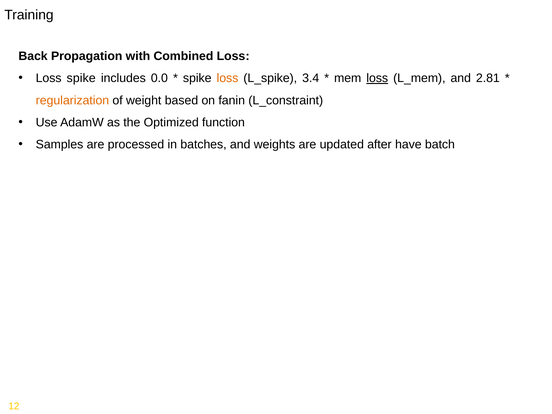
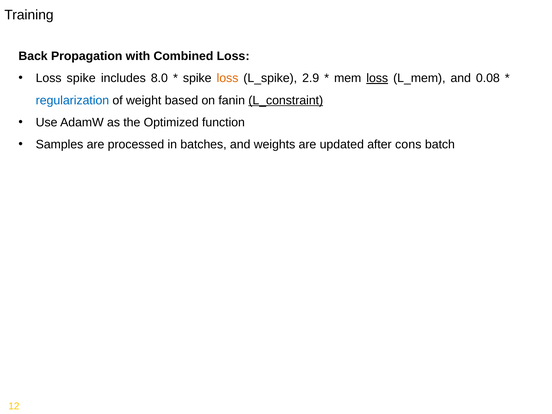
0.0: 0.0 -> 8.0 (159, 78)
3.4: 3.4 -> 2.9 (311, 78)
2.81: 2.81 -> 0.08 (488, 78)
regularization colour: orange -> blue (72, 100)
L_constraint underline: none -> present (286, 100)
have: have -> cons (408, 144)
